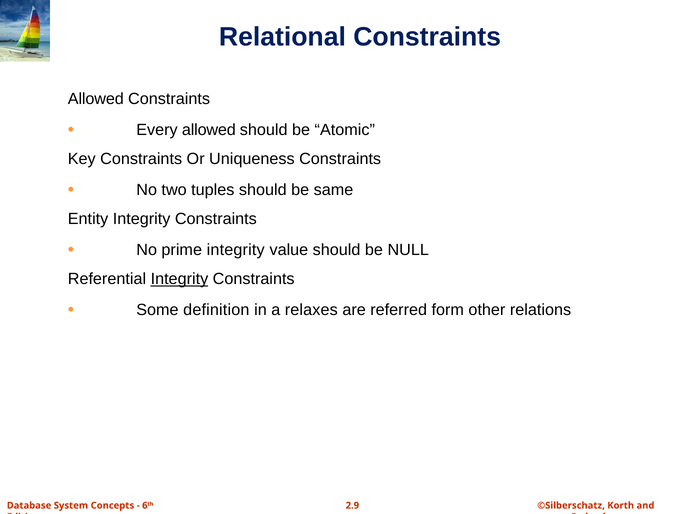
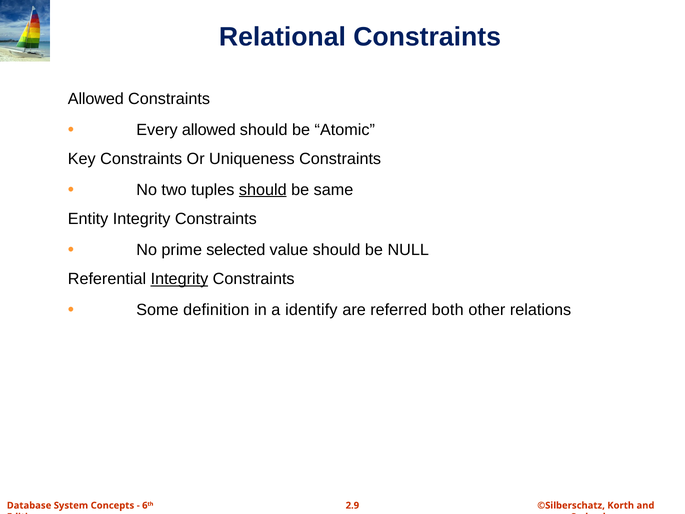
should underline: none -> present (263, 190)
prime integrity: integrity -> selected (236, 250)
relaxes: relaxes -> identify (311, 310)
form: form -> both (448, 310)
